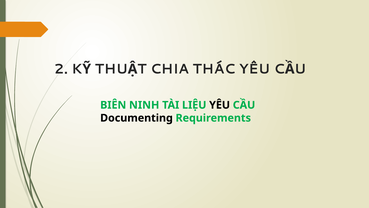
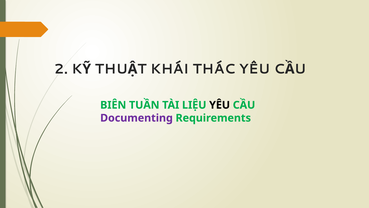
CHIA: CHIA -> KHÁI (170, 69)
NINH: NINH -> TUẦN (144, 105)
Documenting colour: black -> purple (136, 118)
